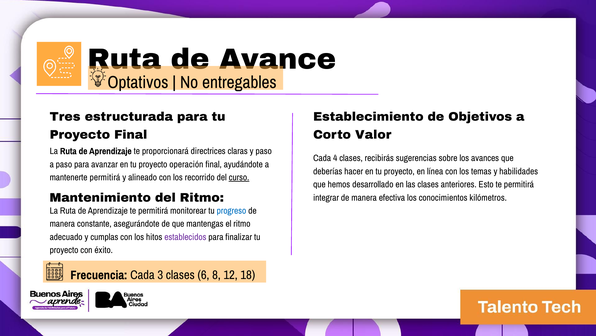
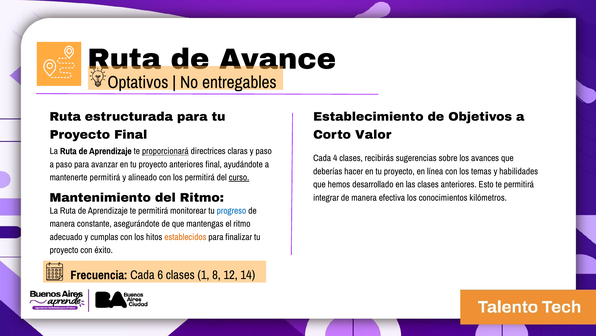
Tres: Tres -> Ruta (65, 117)
proporcionará underline: none -> present (165, 151)
proyecto operación: operación -> anteriores (186, 164)
los recorrido: recorrido -> permitirá (200, 177)
establecidos colour: purple -> orange (185, 237)
3: 3 -> 6 (160, 274)
6: 6 -> 1 (203, 274)
18: 18 -> 14 (248, 274)
